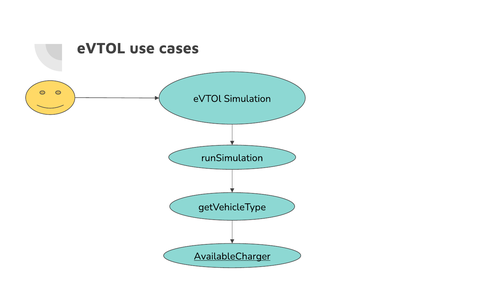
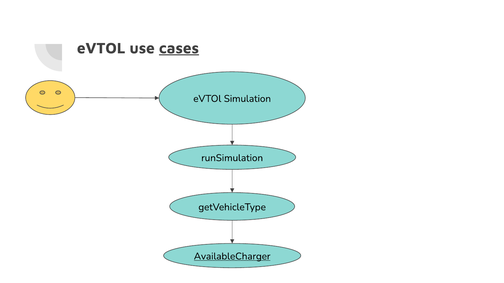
cases underline: none -> present (179, 48)
